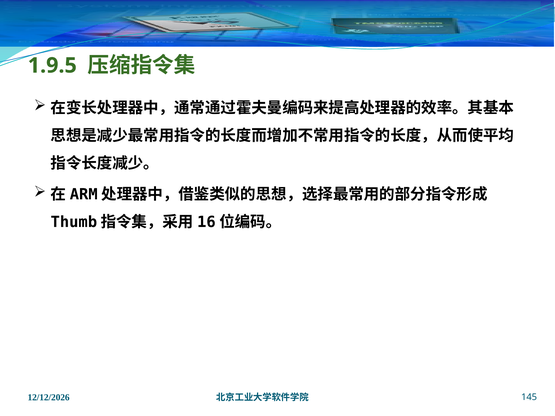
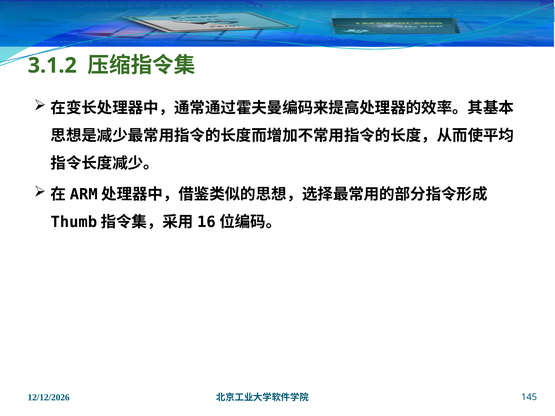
1.9.5: 1.9.5 -> 3.1.2 (52, 66)
